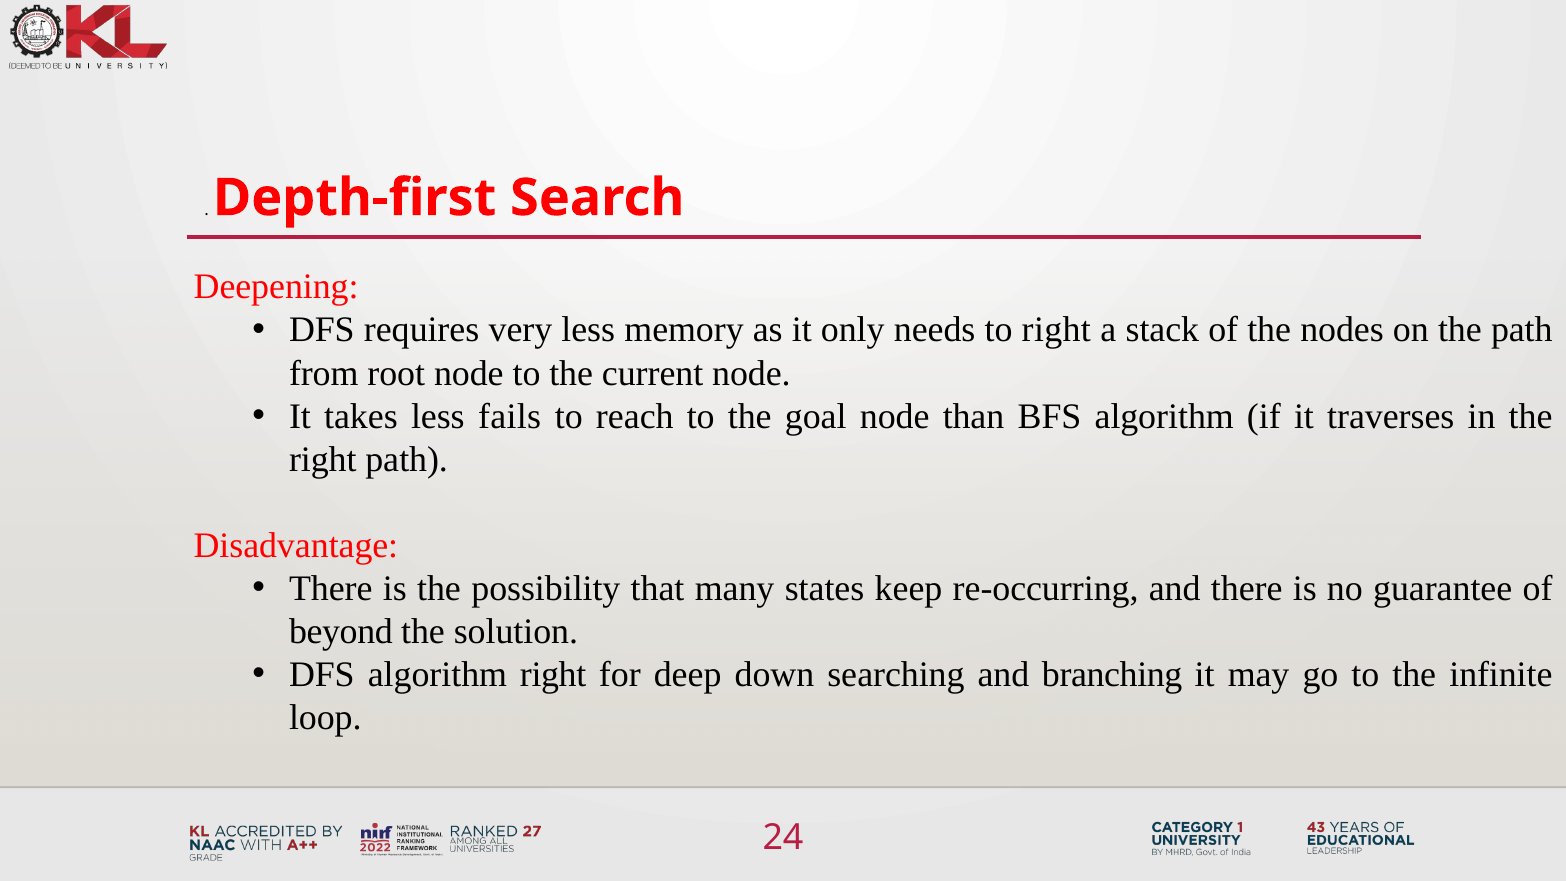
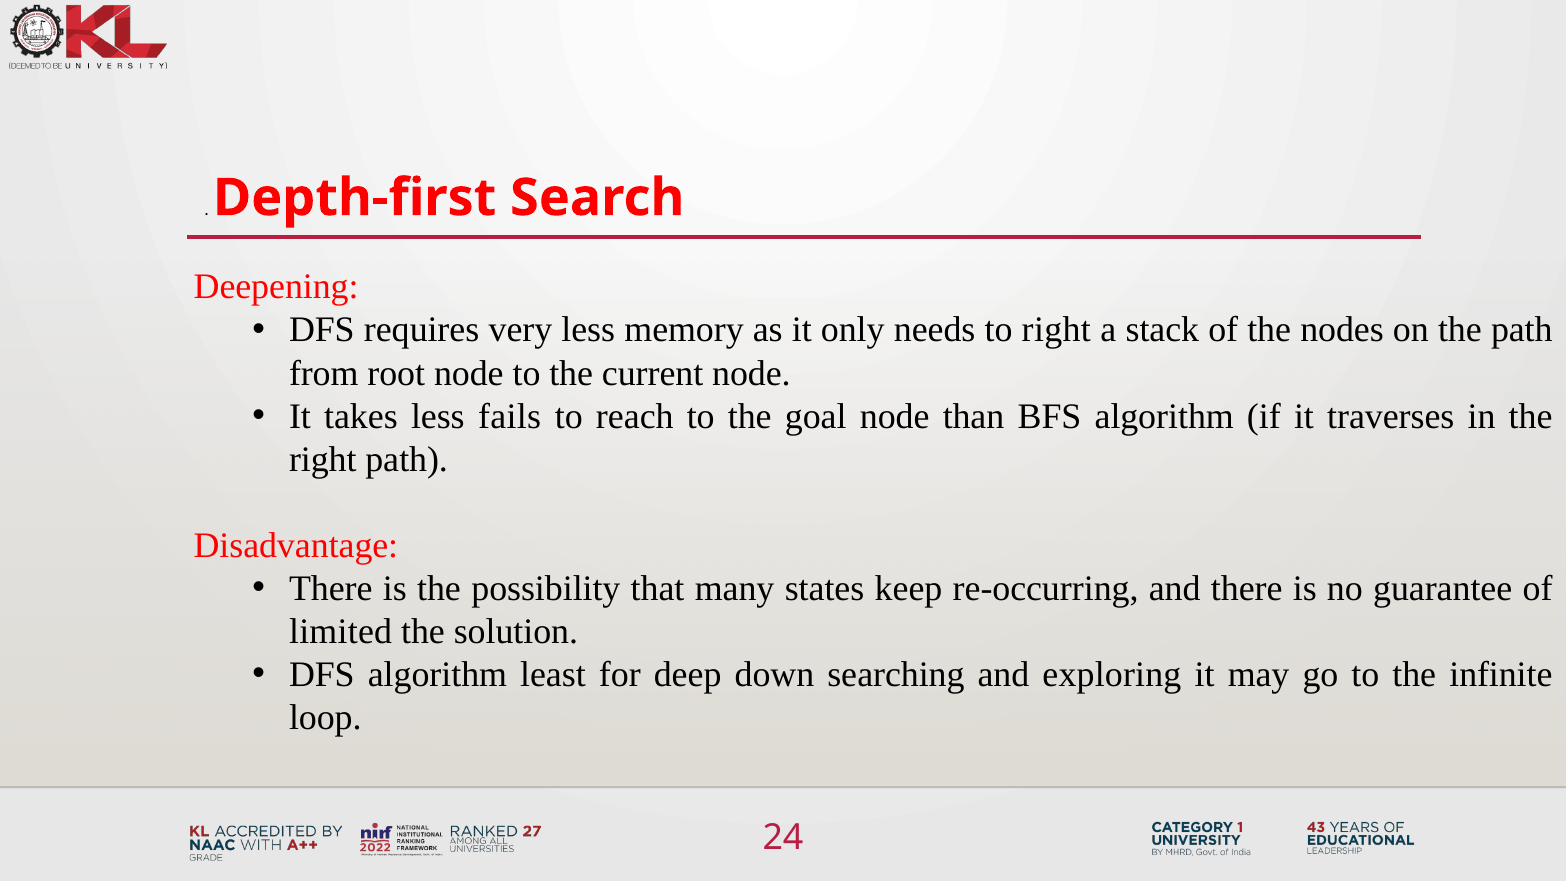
beyond: beyond -> limited (341, 631)
algorithm right: right -> least (553, 674)
branching: branching -> exploring (1112, 674)
